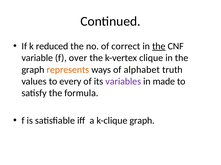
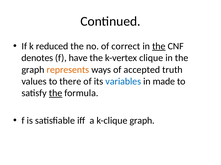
variable: variable -> denotes (37, 58)
over: over -> have (78, 58)
alphabet: alphabet -> accepted (142, 70)
every: every -> there (70, 82)
variables colour: purple -> blue (123, 82)
the underline: none -> present (56, 94)
